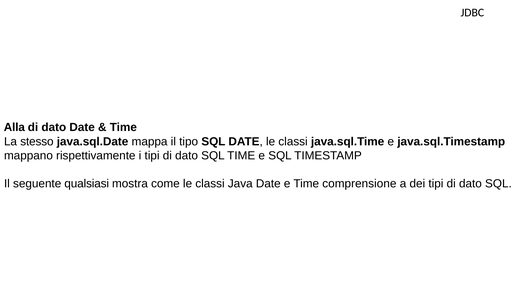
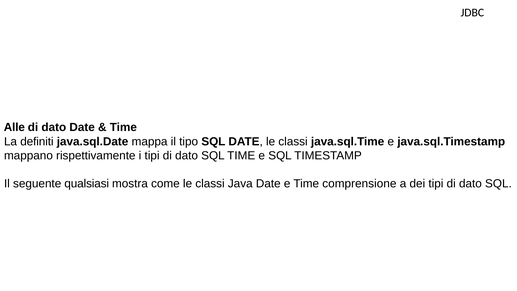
Alla: Alla -> Alle (14, 127)
stesso: stesso -> definiti (37, 141)
